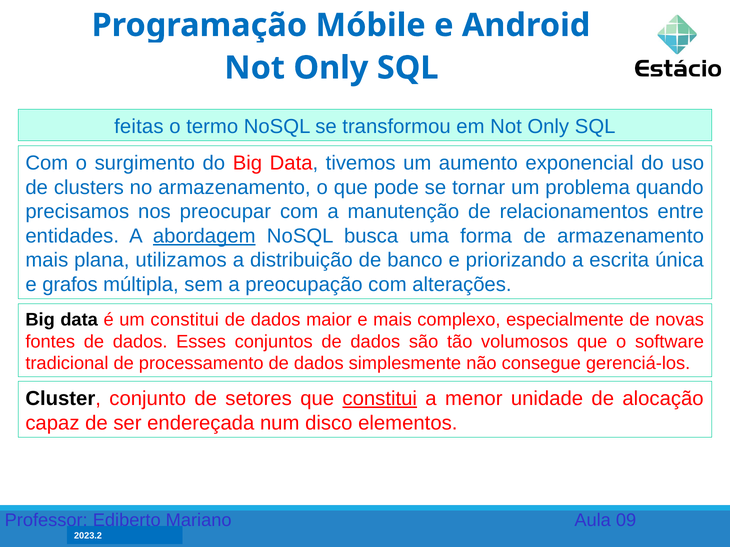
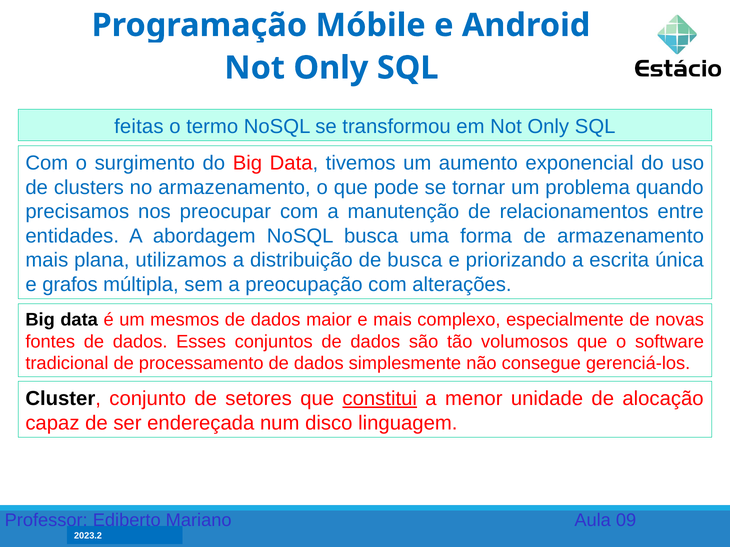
abordagem underline: present -> none (204, 236)
de banco: banco -> busca (415, 261)
um constitui: constitui -> mesmos (185, 320)
elementos: elementos -> linguagem (408, 423)
